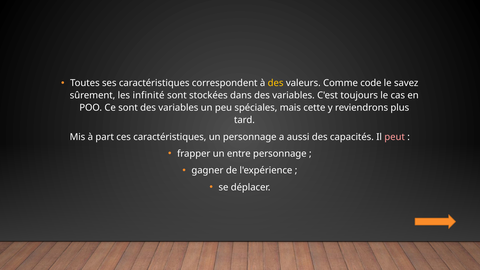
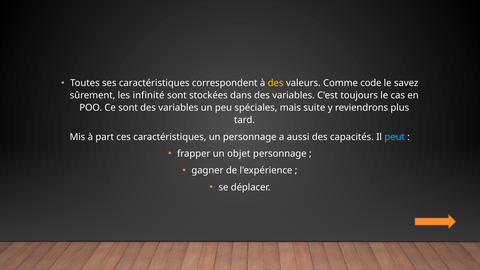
cette: cette -> suite (314, 108)
peut colour: pink -> light blue (395, 137)
entre: entre -> objet (239, 154)
